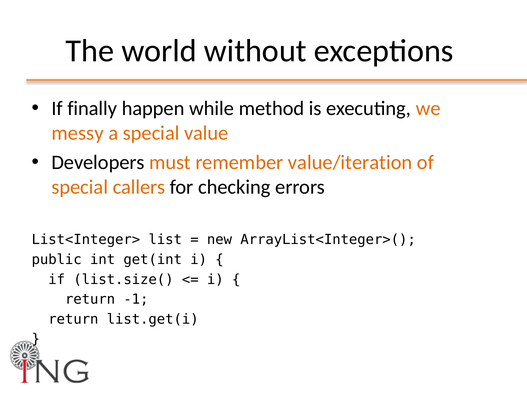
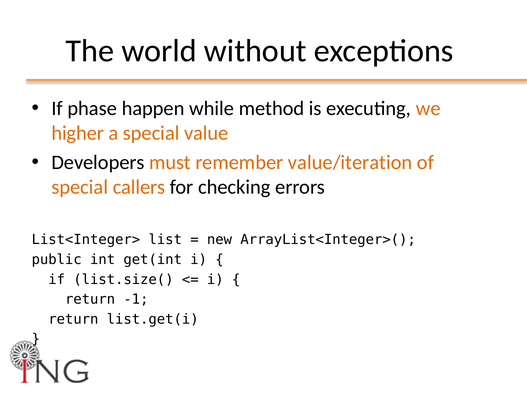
finally: finally -> phase (92, 109)
messy: messy -> higher (78, 133)
